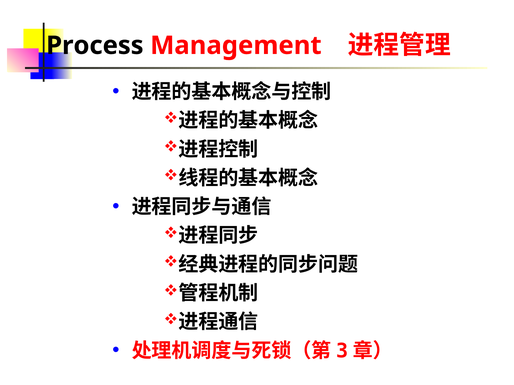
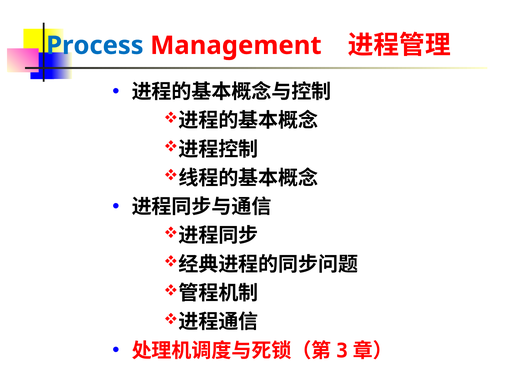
Process colour: black -> blue (95, 46)
